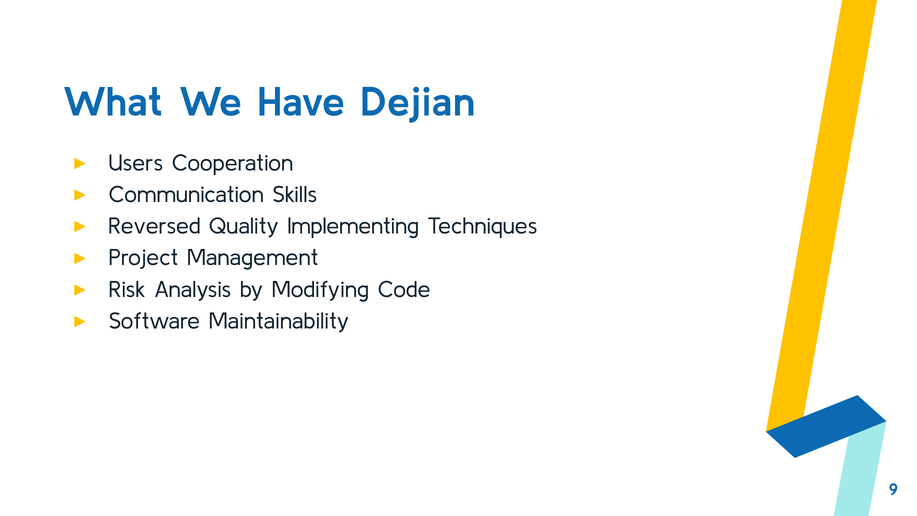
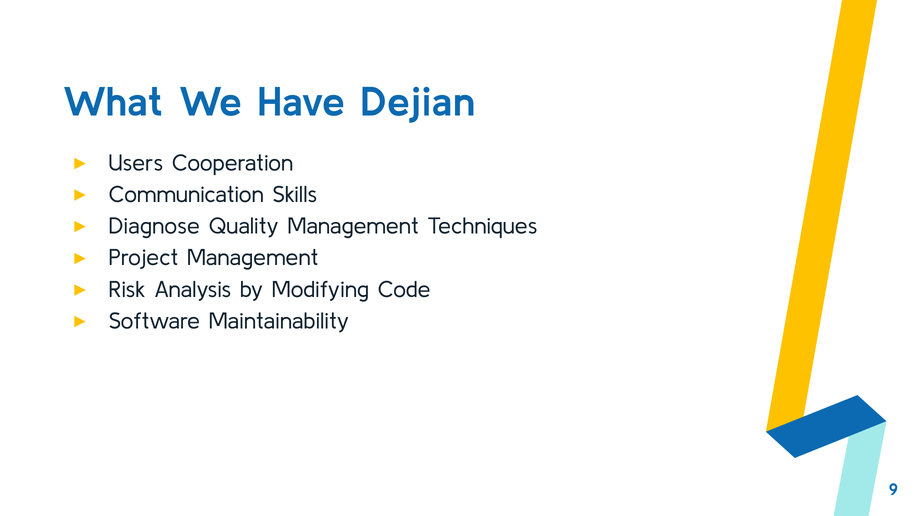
Reversed: Reversed -> Diagnose (154, 226)
Quality Implementing: Implementing -> Management (353, 226)
